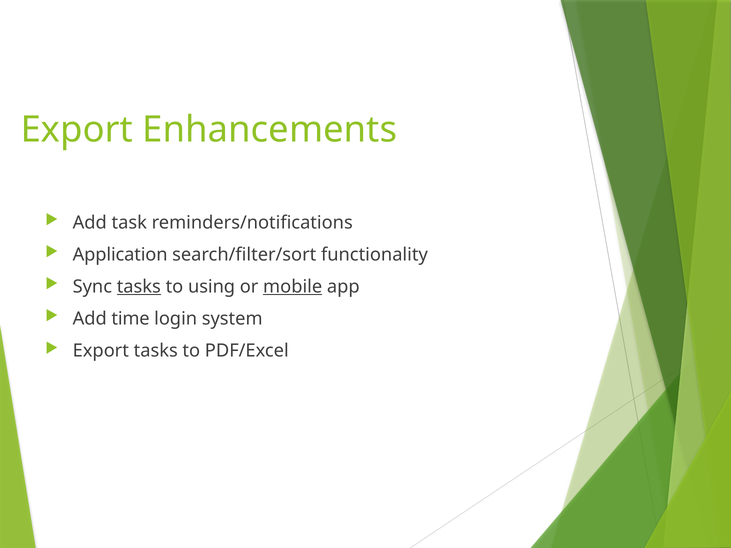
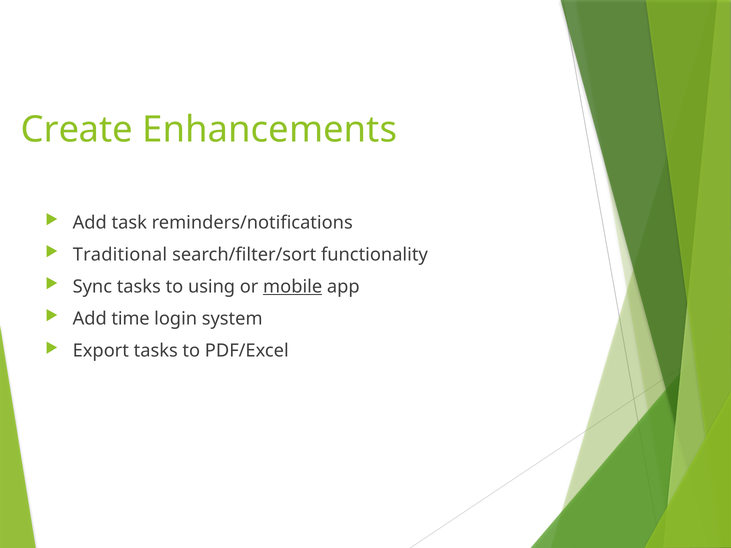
Export: Export -> Create (77, 130)
Application: Application -> Traditional (120, 255)
tasks underline: present -> none (139, 287)
